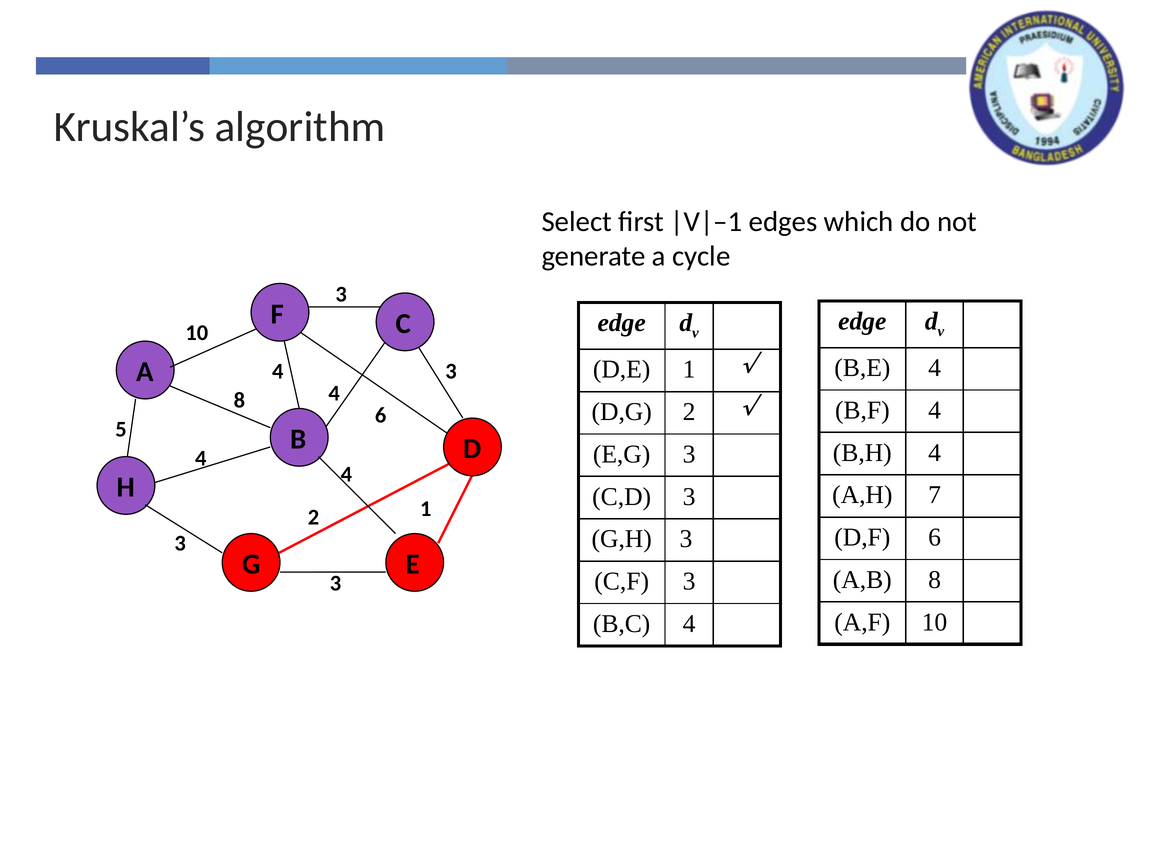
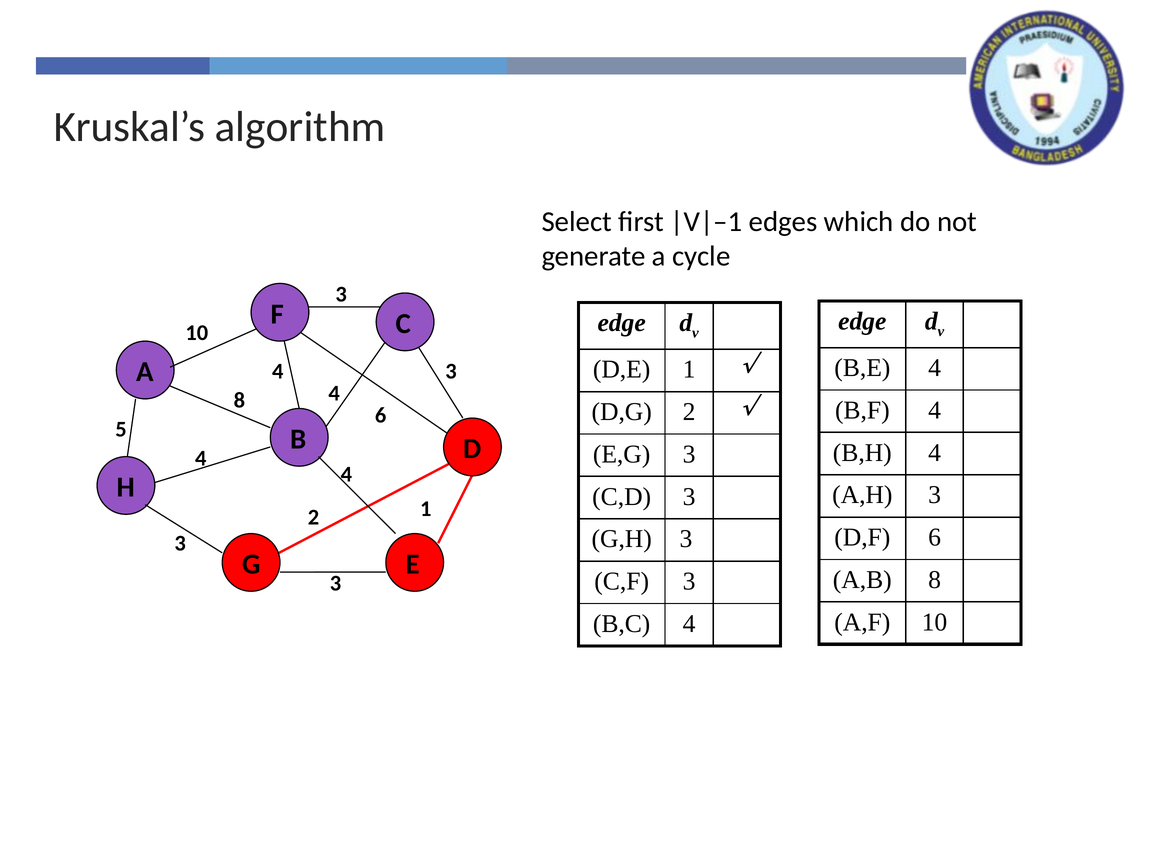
A,H 7: 7 -> 3 (935, 495)
